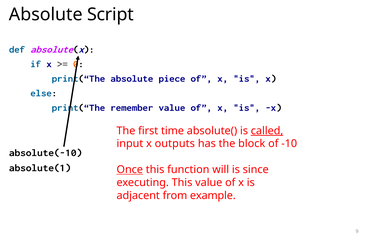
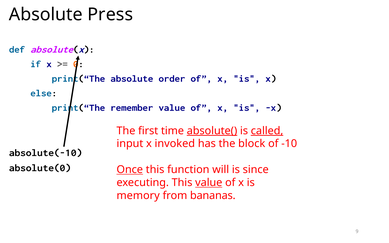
Script: Script -> Press (110, 14)
piece: piece -> order (172, 79)
absolute( underline: none -> present (212, 131)
outputs: outputs -> invoked (175, 144)
absolute(1: absolute(1 -> absolute(0 (40, 168)
value underline: none -> present (209, 183)
adjacent: adjacent -> memory (138, 196)
example: example -> bananas (213, 196)
